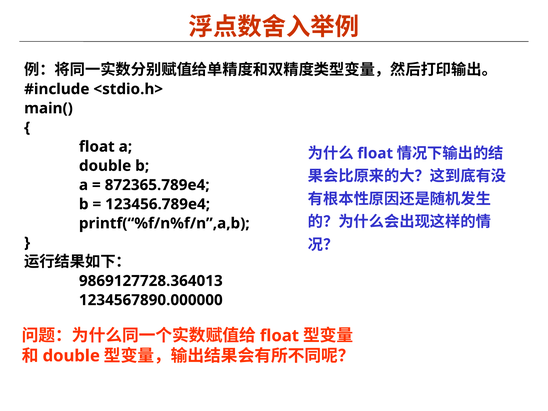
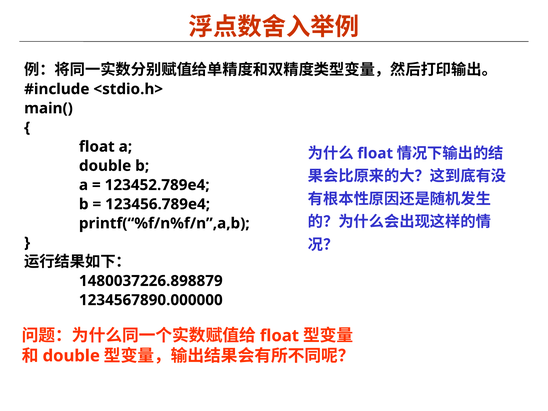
872365.789e4: 872365.789e4 -> 123452.789e4 (157, 185)
9869127728.364013: 9869127728.364013 -> 1480037226.898879 (151, 281)
